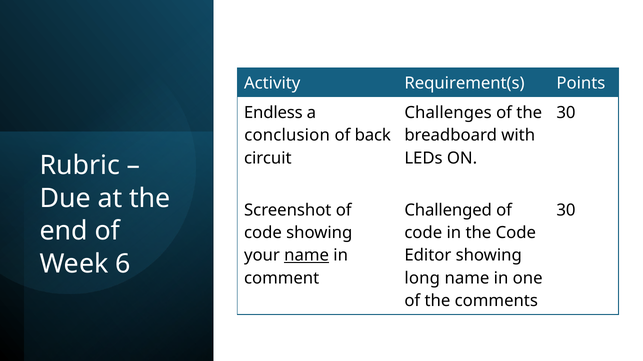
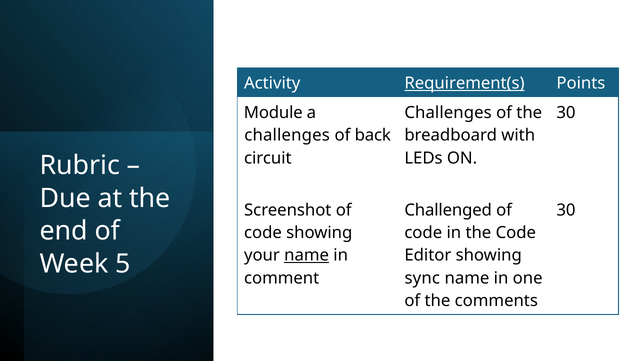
Requirement(s underline: none -> present (464, 83)
Endless: Endless -> Module (273, 113)
conclusion: conclusion -> challenges (287, 136)
6: 6 -> 5 (123, 264)
long: long -> sync (422, 279)
